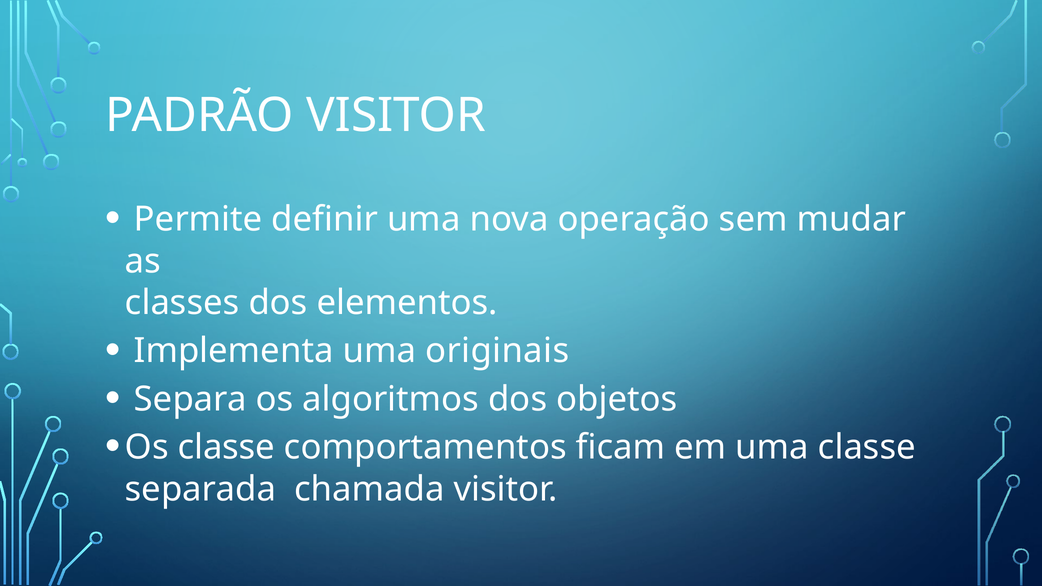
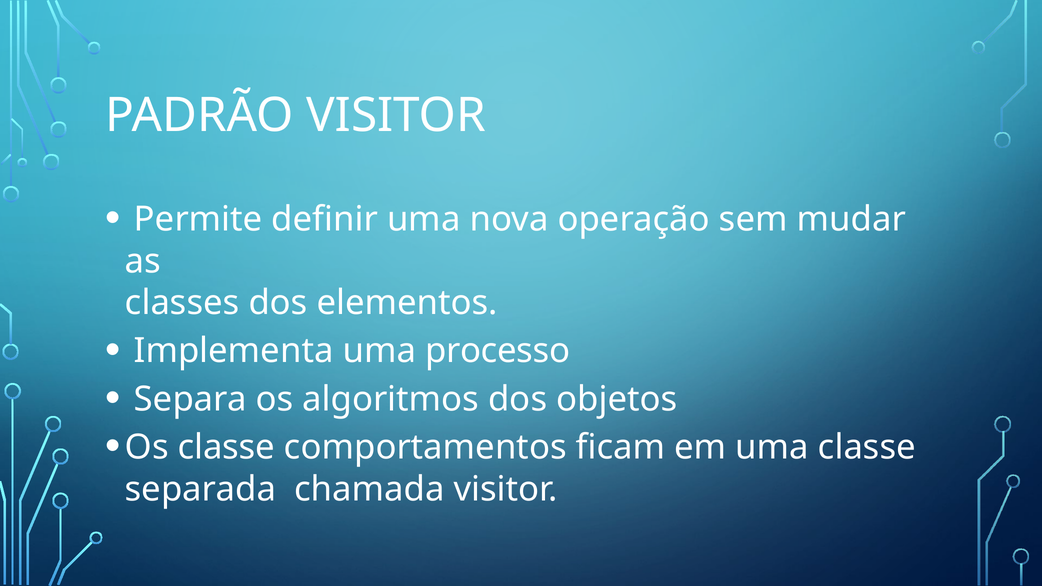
originais: originais -> processo (498, 351)
